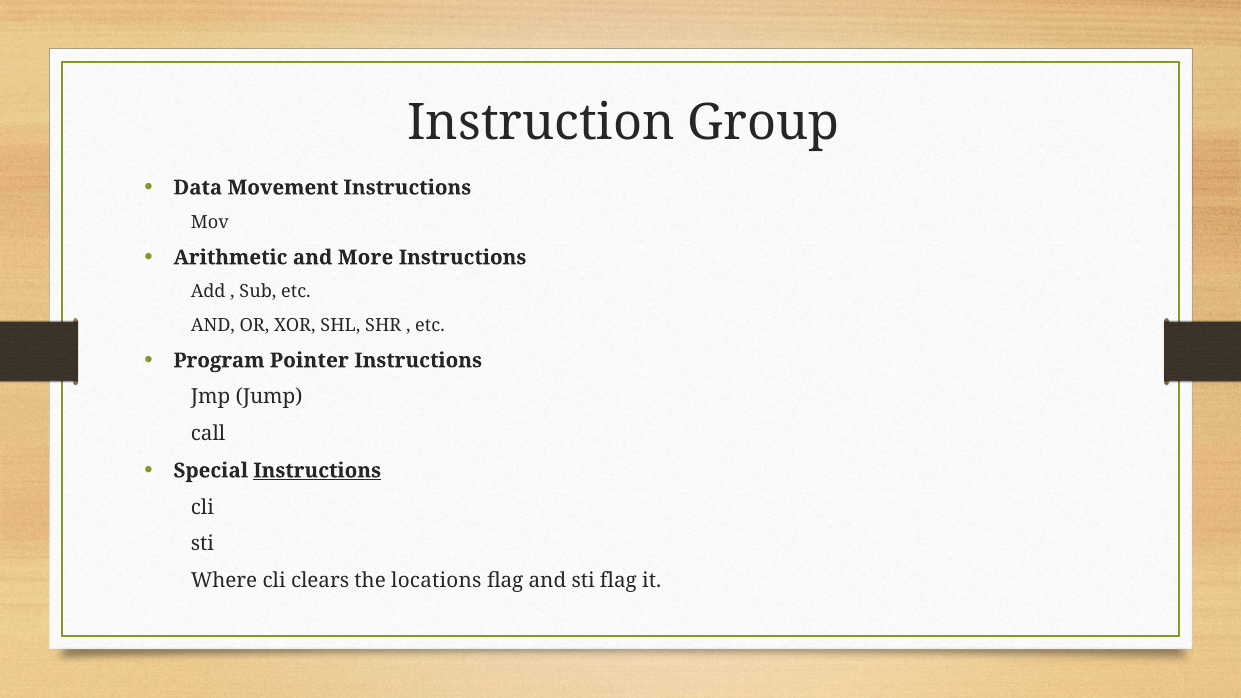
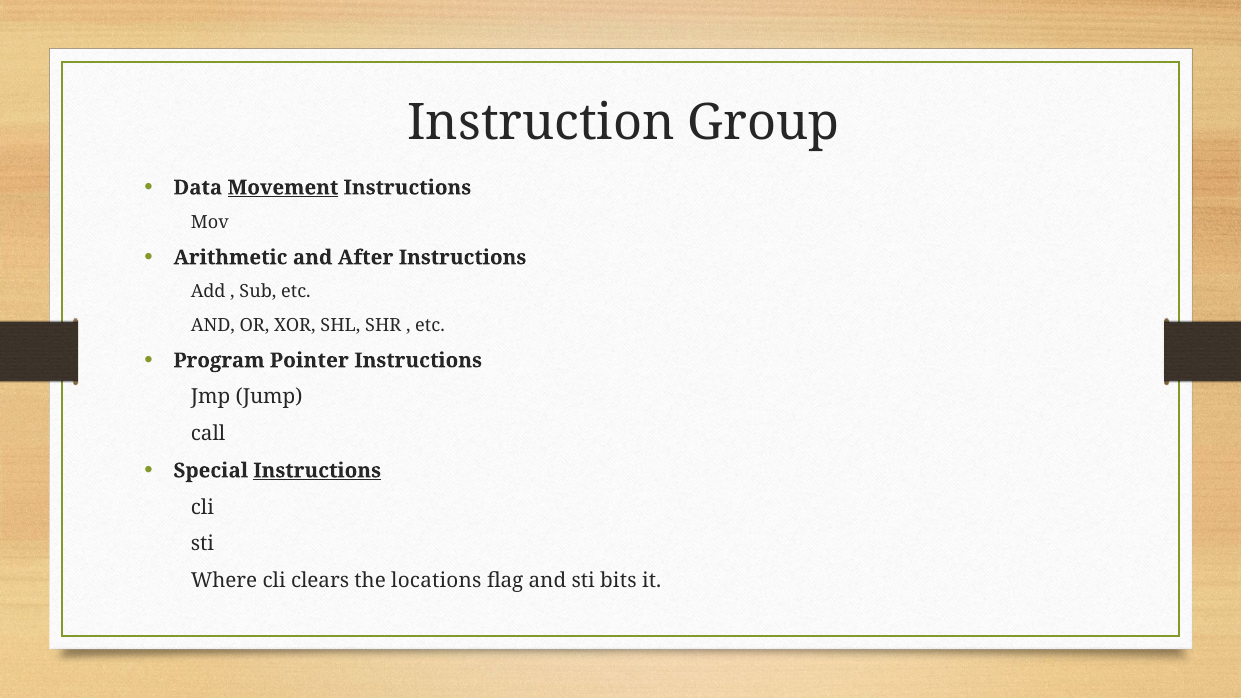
Movement underline: none -> present (283, 188)
More: More -> After (366, 258)
sti flag: flag -> bits (618, 581)
